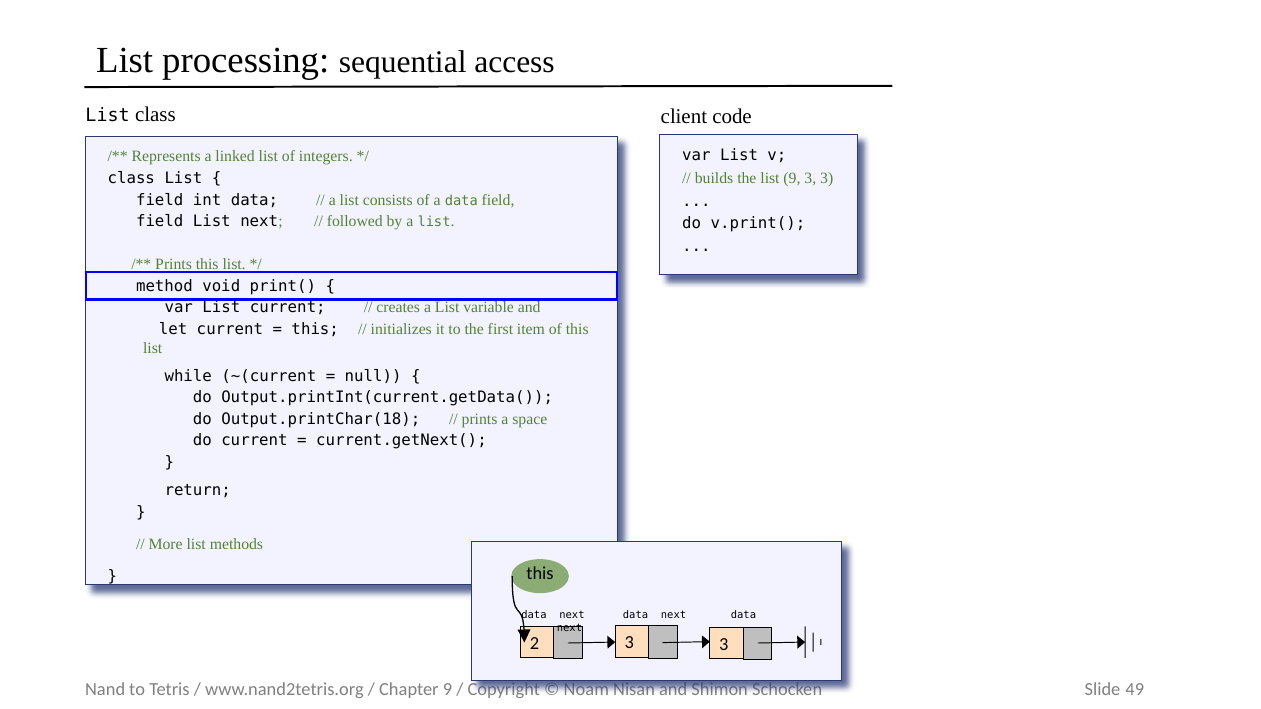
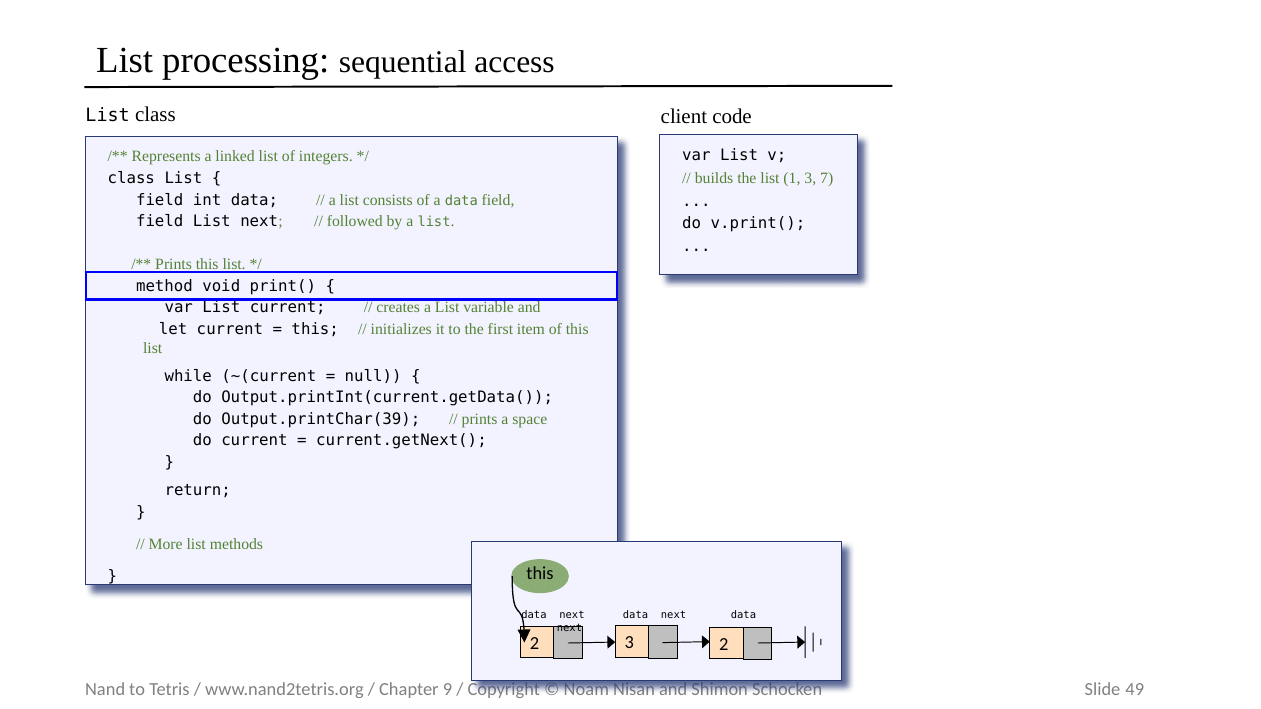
list 9: 9 -> 1 (792, 178)
3: 3 -> 7 (827, 178)
Output.printChar(18: Output.printChar(18 -> Output.printChar(39 (321, 419)
2 3 3: 3 -> 2 (724, 645)
